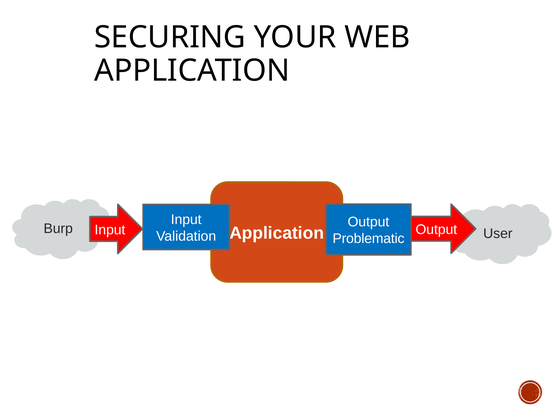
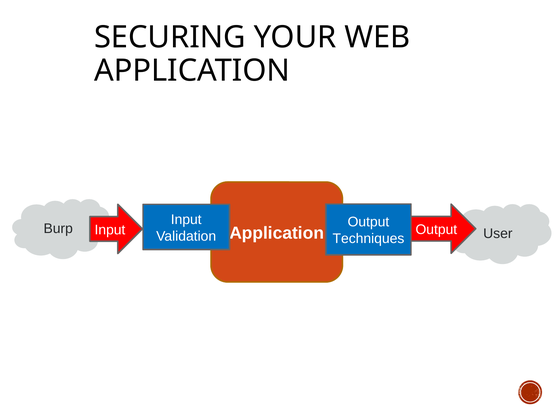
Problematic: Problematic -> Techniques (368, 239)
